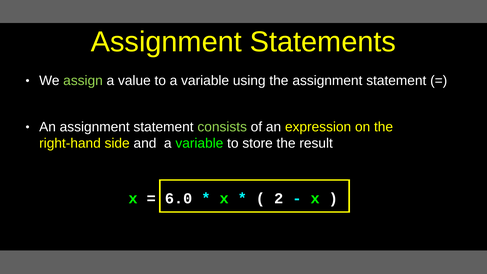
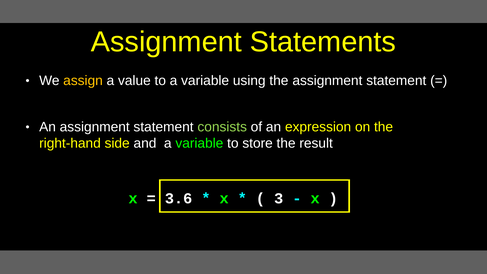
assign colour: light green -> yellow (83, 81)
6.0: 6.0 -> 3.6 (179, 199)
2: 2 -> 3 (279, 199)
